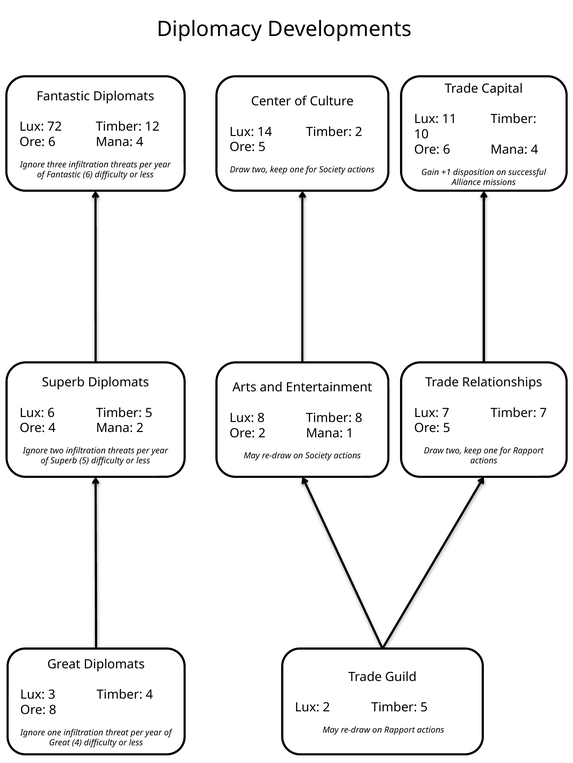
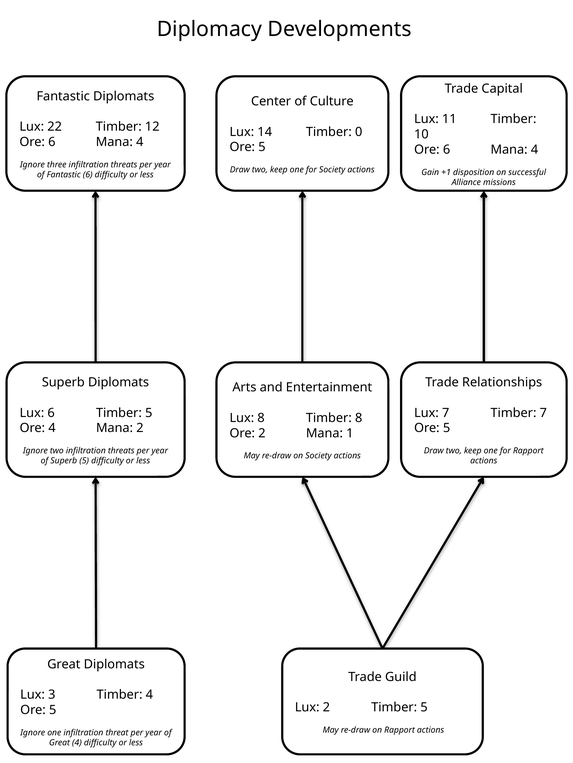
72: 72 -> 22 (55, 127)
Timber 2: 2 -> 0 (359, 132)
8: 8 -> 5 (53, 711)
